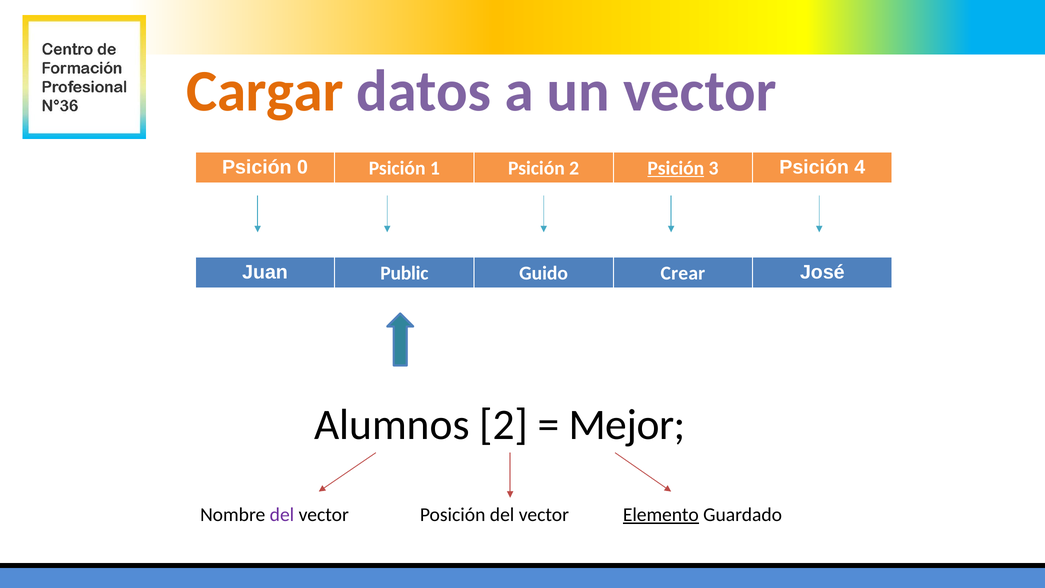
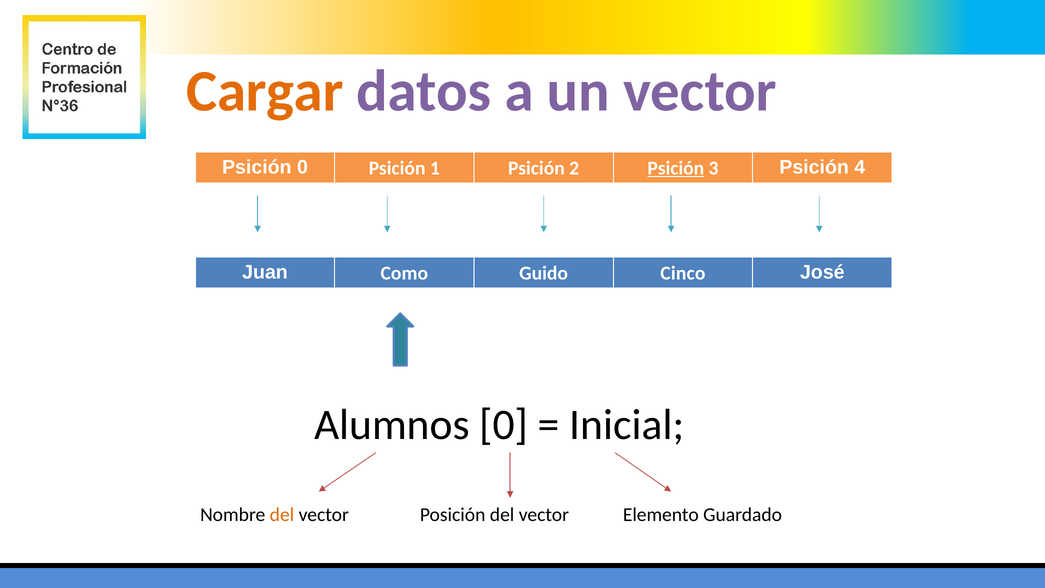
Public: Public -> Como (404, 273)
Crear: Crear -> Cinco (683, 273)
Alumnos 2: 2 -> 0 (504, 425)
Mejor: Mejor -> Inicial (627, 425)
del colour: purple -> orange (282, 515)
Elemento underline: present -> none (661, 515)
